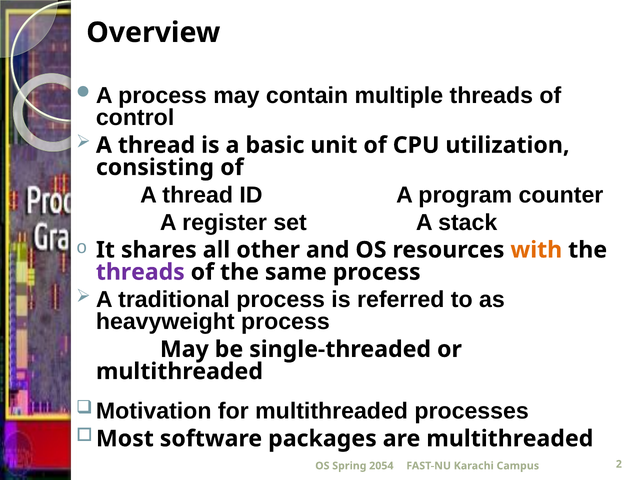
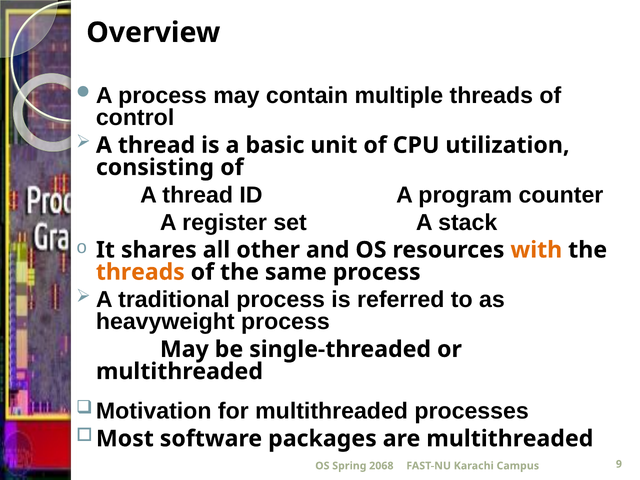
threads colour: purple -> orange (140, 272)
2054: 2054 -> 2068 (381, 466)
2: 2 -> 9 (619, 464)
